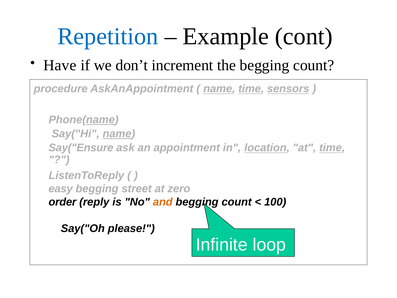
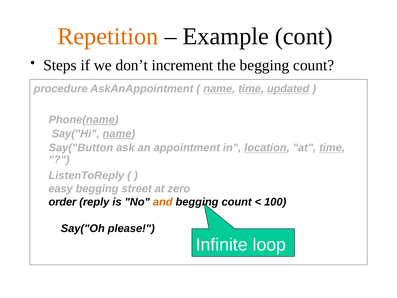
Repetition colour: blue -> orange (108, 36)
Have: Have -> Steps (60, 65)
sensors: sensors -> updated (288, 89)
Say("Ensure: Say("Ensure -> Say("Button (81, 148)
